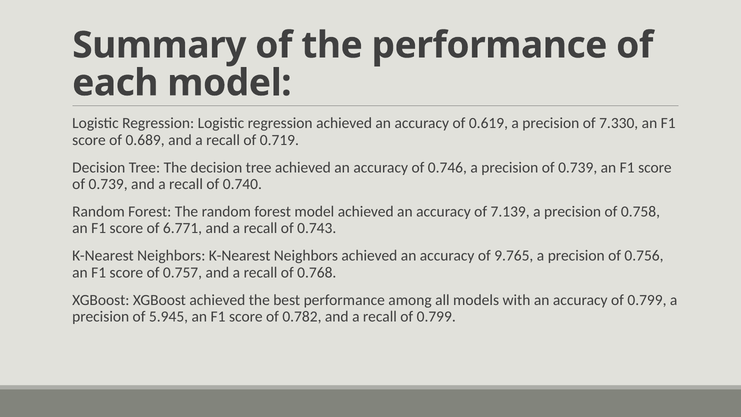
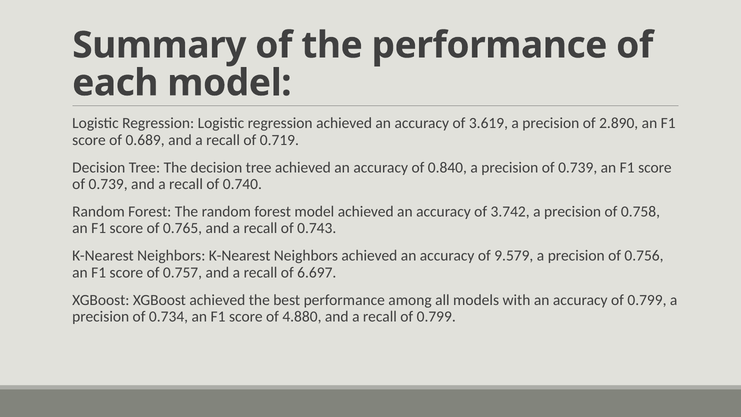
0.619: 0.619 -> 3.619 (488, 123)
7.330: 7.330 -> 2.890 (619, 123)
0.746: 0.746 -> 0.840 (447, 167)
7.139: 7.139 -> 3.742 (510, 212)
6.771: 6.771 -> 0.765 (183, 228)
9.765: 9.765 -> 9.579 (514, 256)
0.768: 0.768 -> 6.697 (317, 272)
5.945: 5.945 -> 0.734 (169, 316)
0.782: 0.782 -> 4.880 (302, 316)
